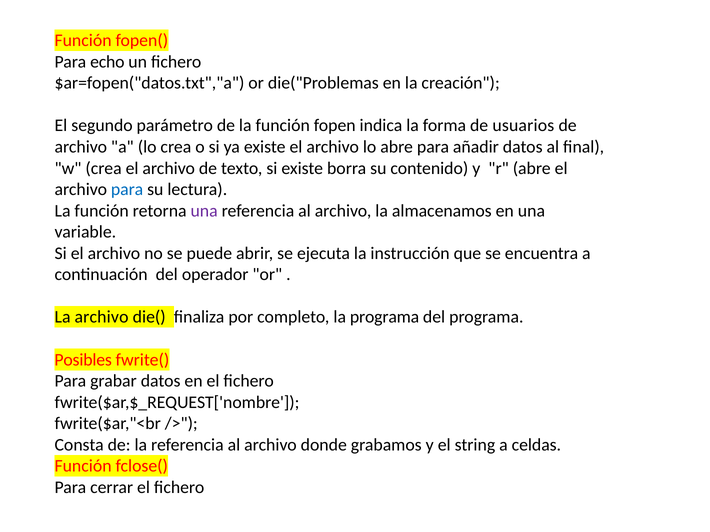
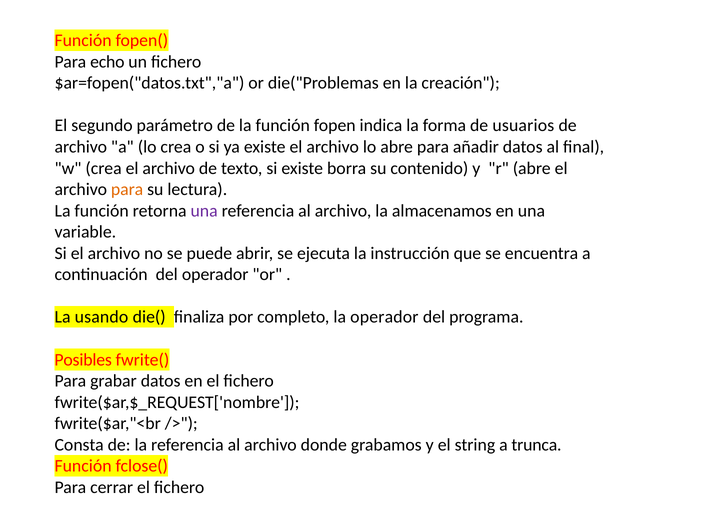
para colour: blue -> orange (127, 190)
La archivo: archivo -> usando (102, 317)
la programa: programa -> operador (384, 317)
celdas: celdas -> trunca (536, 445)
